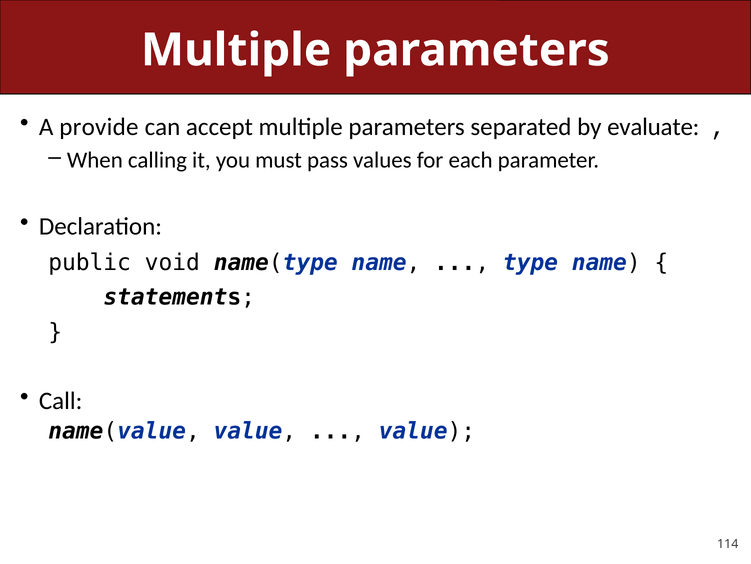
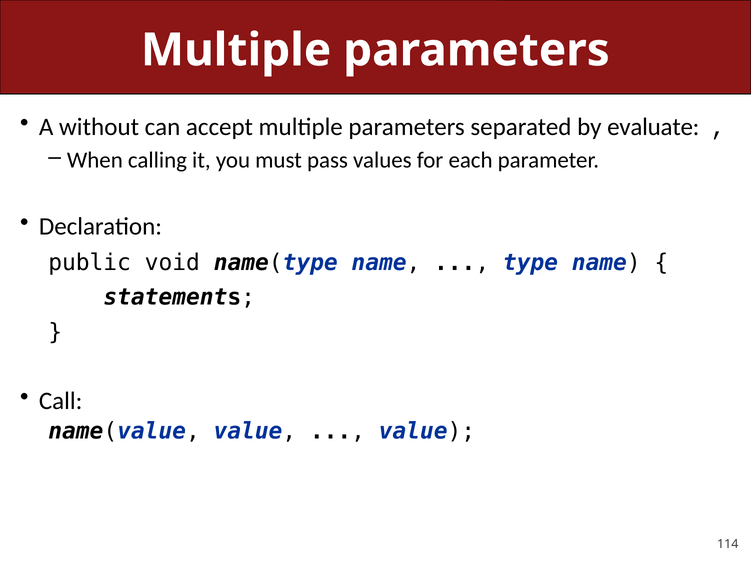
provide: provide -> without (99, 127)
